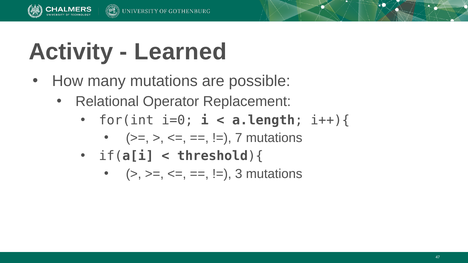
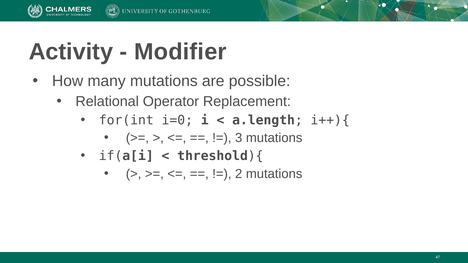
Learned: Learned -> Modifier (180, 52)
7: 7 -> 3 (239, 138)
3: 3 -> 2 (239, 174)
